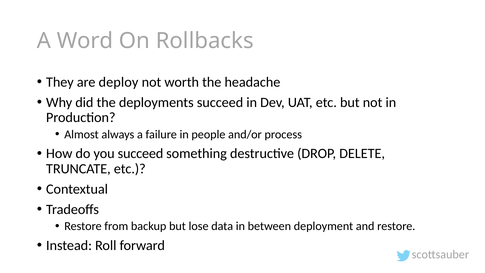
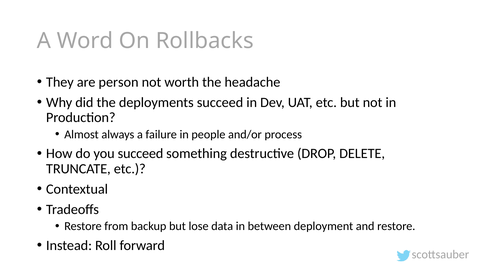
deploy: deploy -> person (119, 82)
